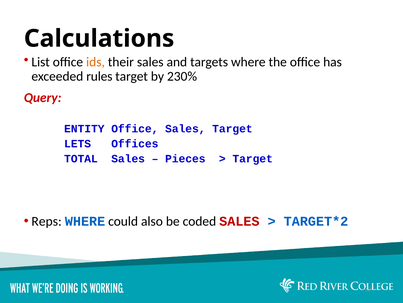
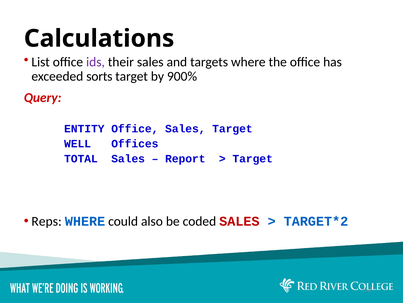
ids colour: orange -> purple (95, 62)
rules: rules -> sorts (99, 76)
230%: 230% -> 900% (182, 76)
LETS: LETS -> WELL (78, 143)
Pieces: Pieces -> Report (185, 158)
